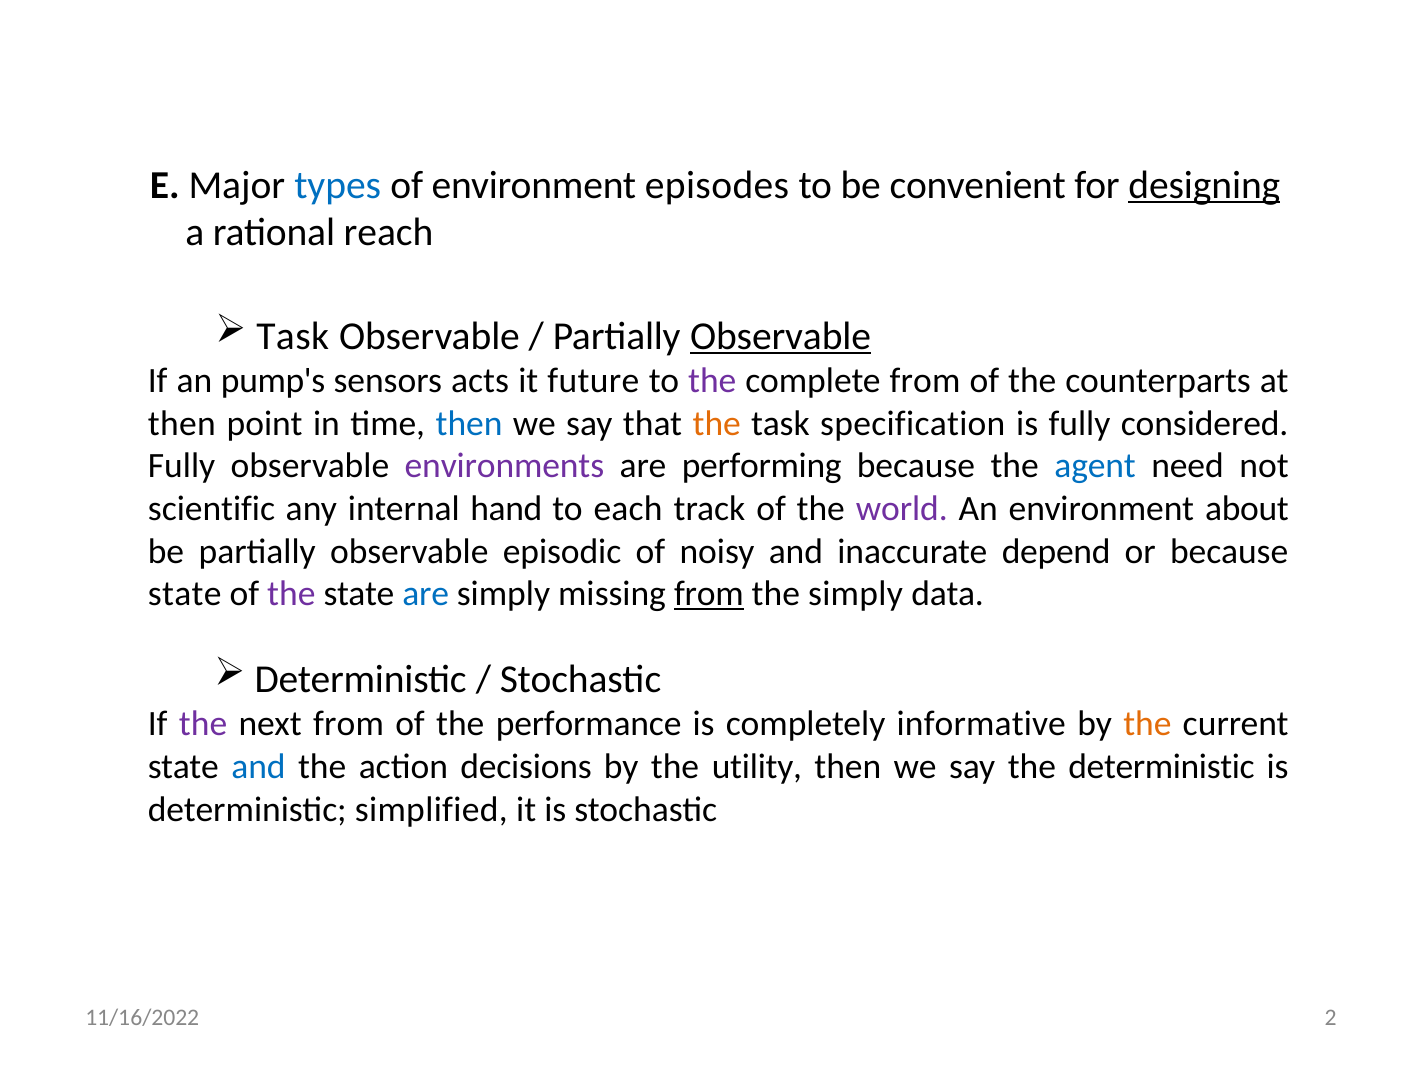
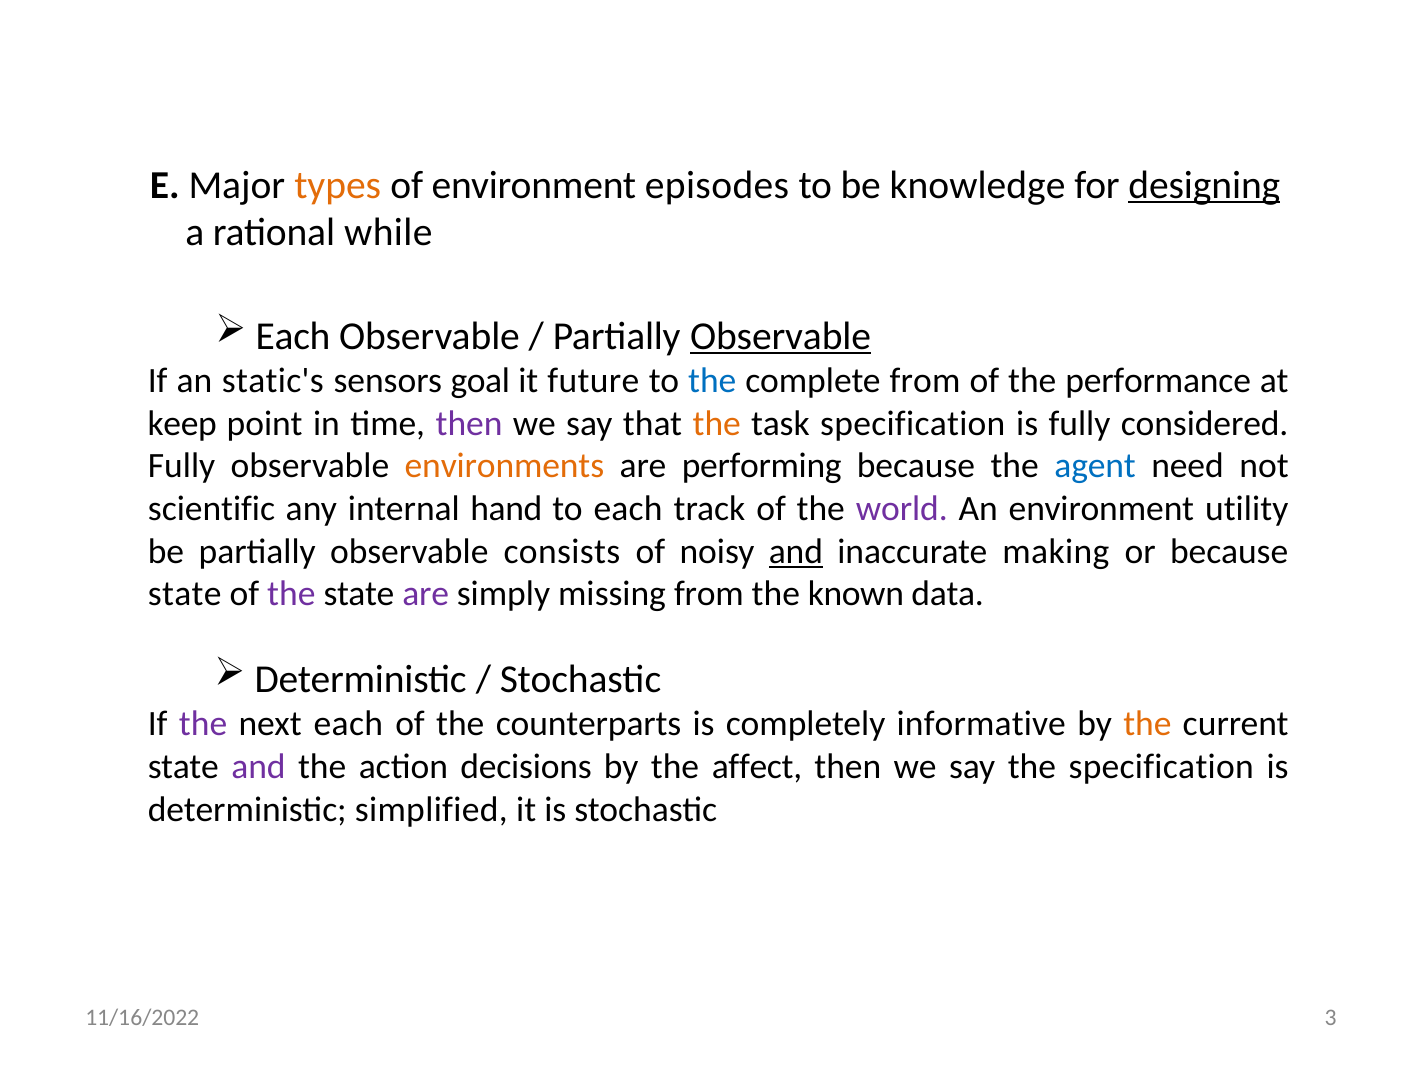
types colour: blue -> orange (338, 185)
convenient: convenient -> knowledge (978, 185)
reach: reach -> while (388, 233)
Task: Task -> Each (293, 336)
pump's: pump's -> static's (273, 381)
acts: acts -> goal (480, 381)
the colour: purple -> blue (712, 381)
counterparts: counterparts -> performance (1158, 381)
then: then -> keep (182, 423)
then colour: blue -> purple (469, 423)
environments colour: purple -> orange (504, 466)
about: about -> utility (1247, 509)
episodic: episodic -> consists (562, 551)
and underline: none -> present (796, 551)
depend: depend -> making (1056, 551)
are colour: blue -> purple (426, 594)
from underline: present -> none (709, 594)
the simply: simply -> known (856, 594)
next from: from -> each (348, 724)
performance: performance -> counterparts (589, 724)
and colour: blue -> purple (258, 766)
utility: utility -> affect (757, 766)
the deterministic: deterministic -> specification (1161, 766)
2: 2 -> 3 (1331, 1017)
